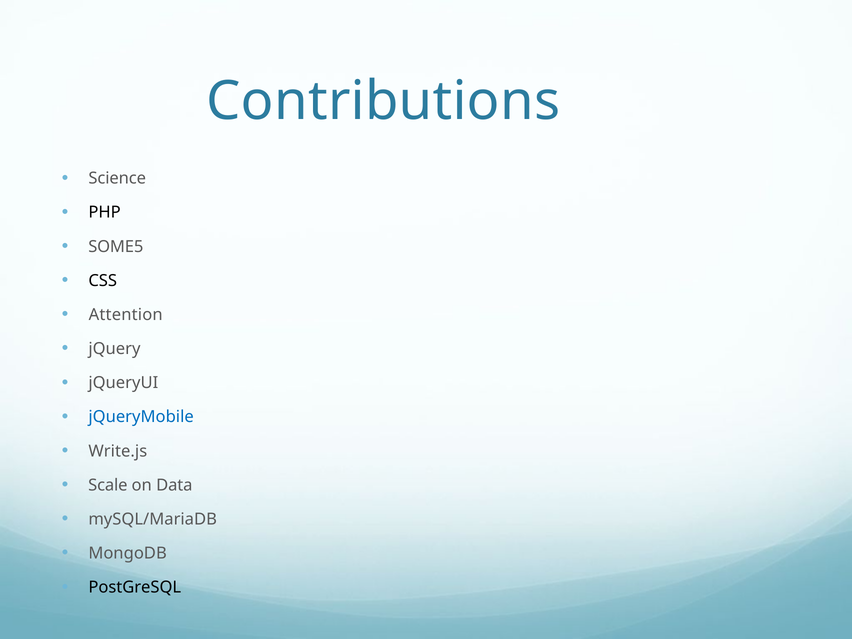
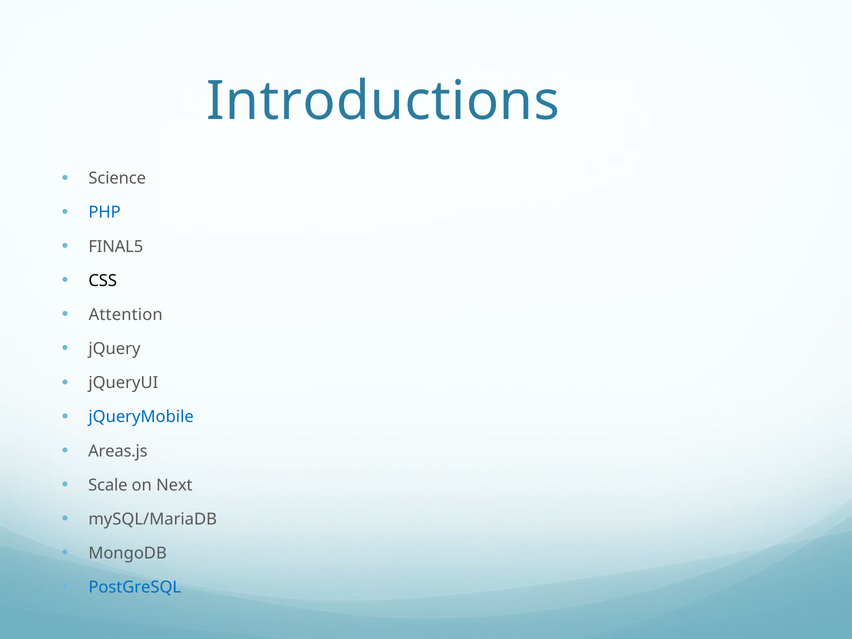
Contributions: Contributions -> Introductions (383, 101)
PHP colour: black -> blue (105, 213)
SOME5: SOME5 -> FINAL5 (116, 247)
Write.js: Write.js -> Areas.js (118, 451)
Data: Data -> Next (174, 485)
PostGreSQL colour: black -> blue (135, 587)
